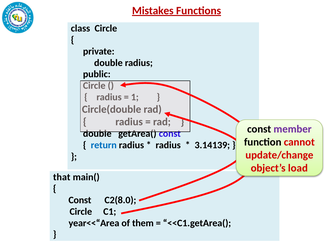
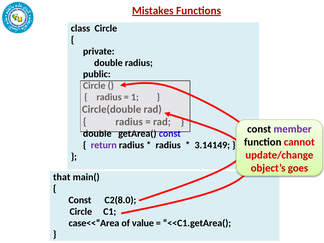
return colour: blue -> purple (104, 145)
3.14139: 3.14139 -> 3.14149 (212, 145)
load: load -> goes (298, 168)
year<<“Area: year<<“Area -> case<<“Area (94, 223)
them: them -> value (143, 223)
